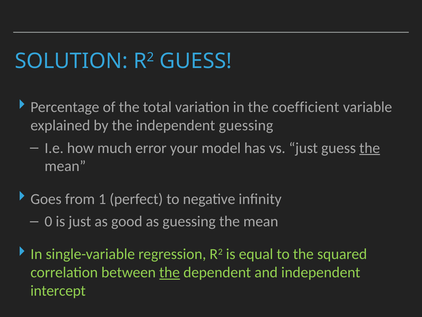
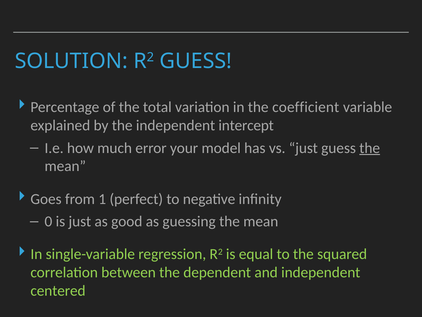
independent guessing: guessing -> intercept (246, 125)
the underline: present -> none (170, 272)
intercept: intercept -> centered (58, 290)
